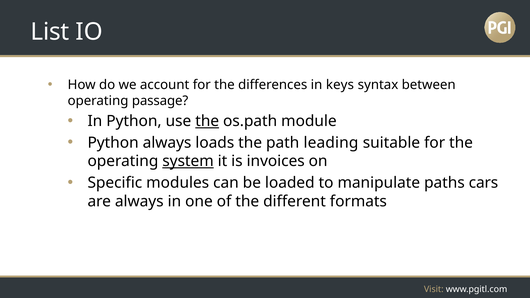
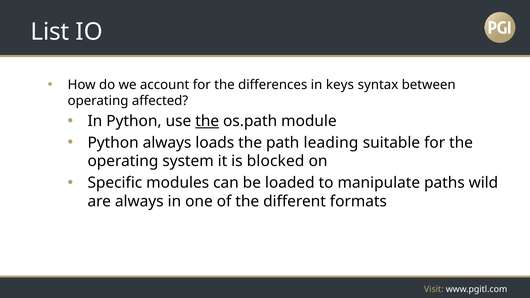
passage: passage -> affected (160, 101)
system underline: present -> none (188, 161)
invoices: invoices -> blocked (276, 161)
cars: cars -> wild (483, 183)
